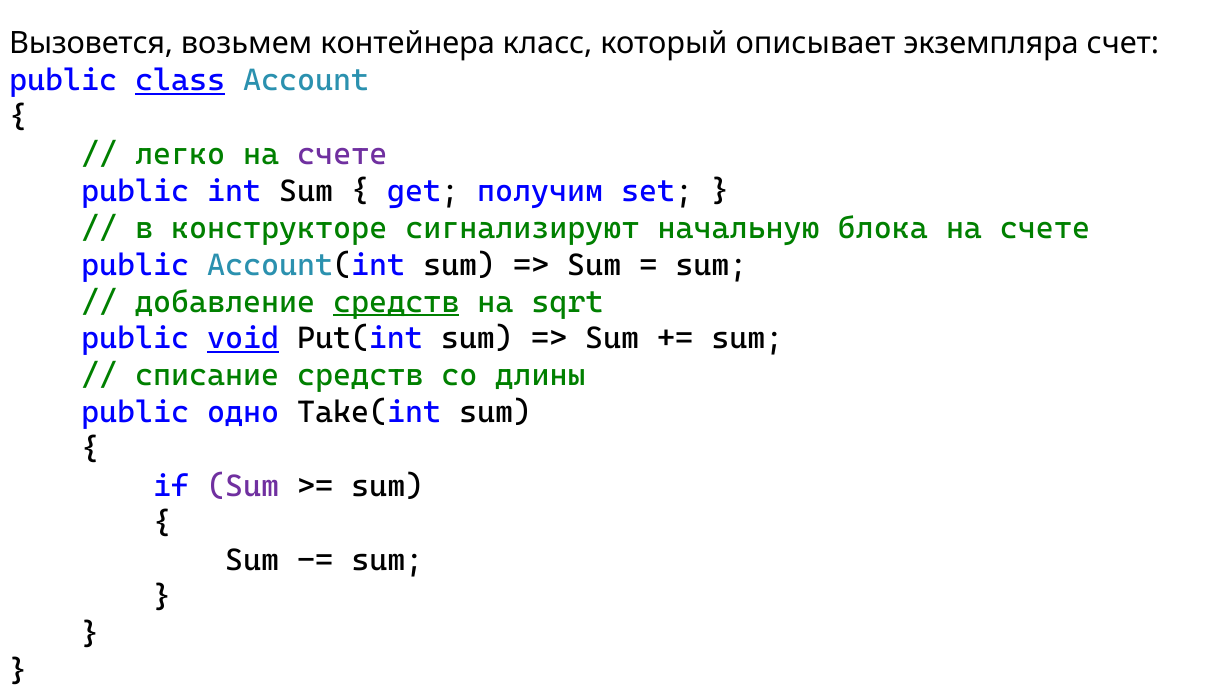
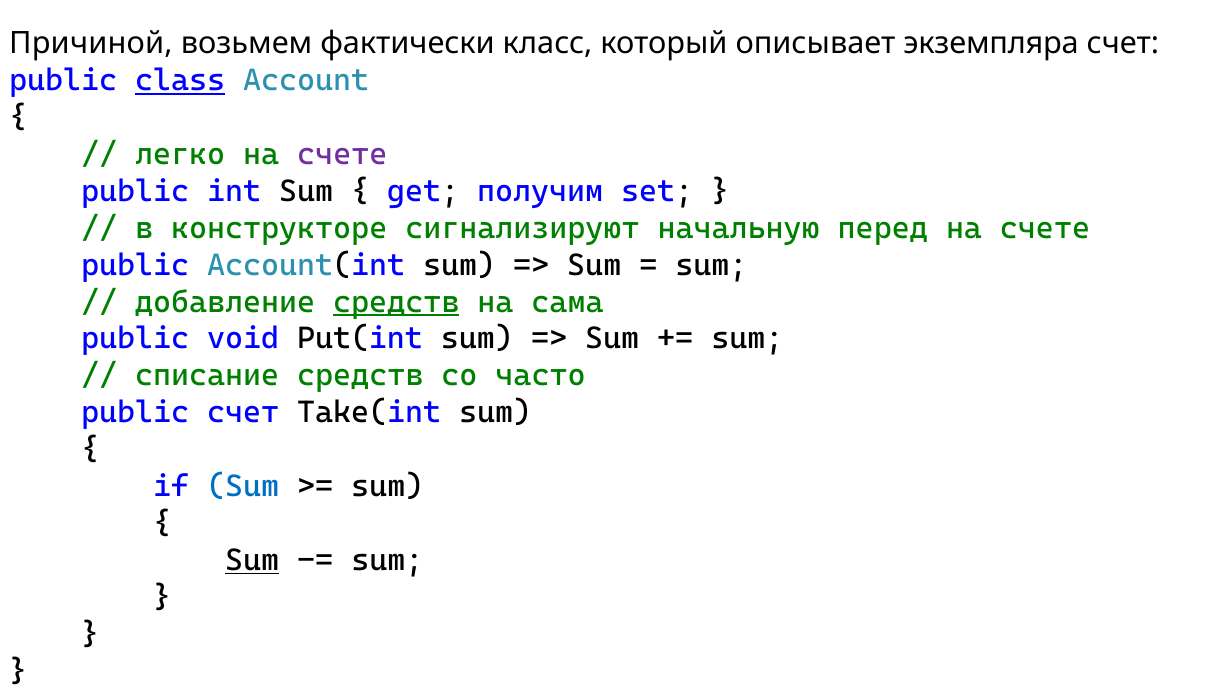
Вызовется: Вызовется -> Причиной (91, 44)
контейнера: контейнера -> фактически (408, 44)
блока: блока -> перед (883, 228)
sqrt: sqrt -> сама (567, 302)
void underline: present -> none (243, 339)
длины: длины -> часто (540, 376)
public одно: одно -> счет (243, 413)
Sum colour: purple -> blue (243, 486)
Sum underline: none -> present (252, 560)
